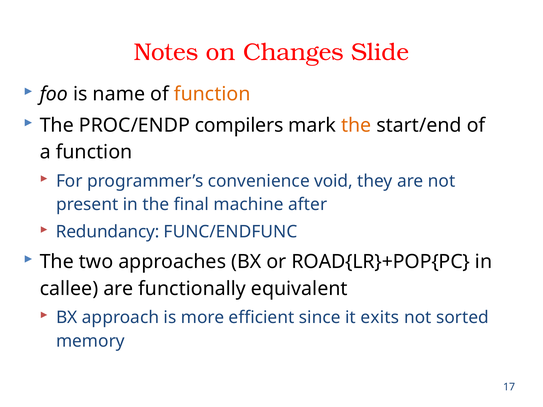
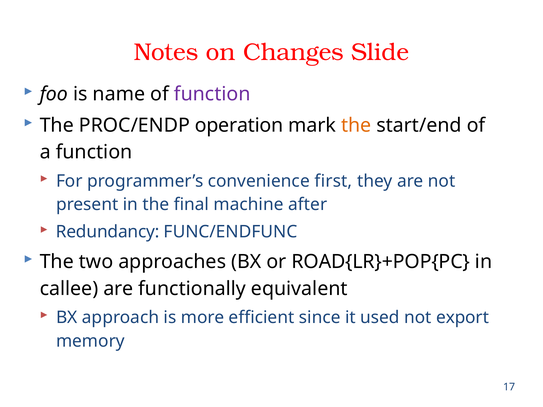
function colour: orange -> purple (212, 94)
compilers: compilers -> operation (239, 125)
void: void -> first (333, 181)
exits: exits -> used (380, 318)
sorted: sorted -> export (462, 318)
